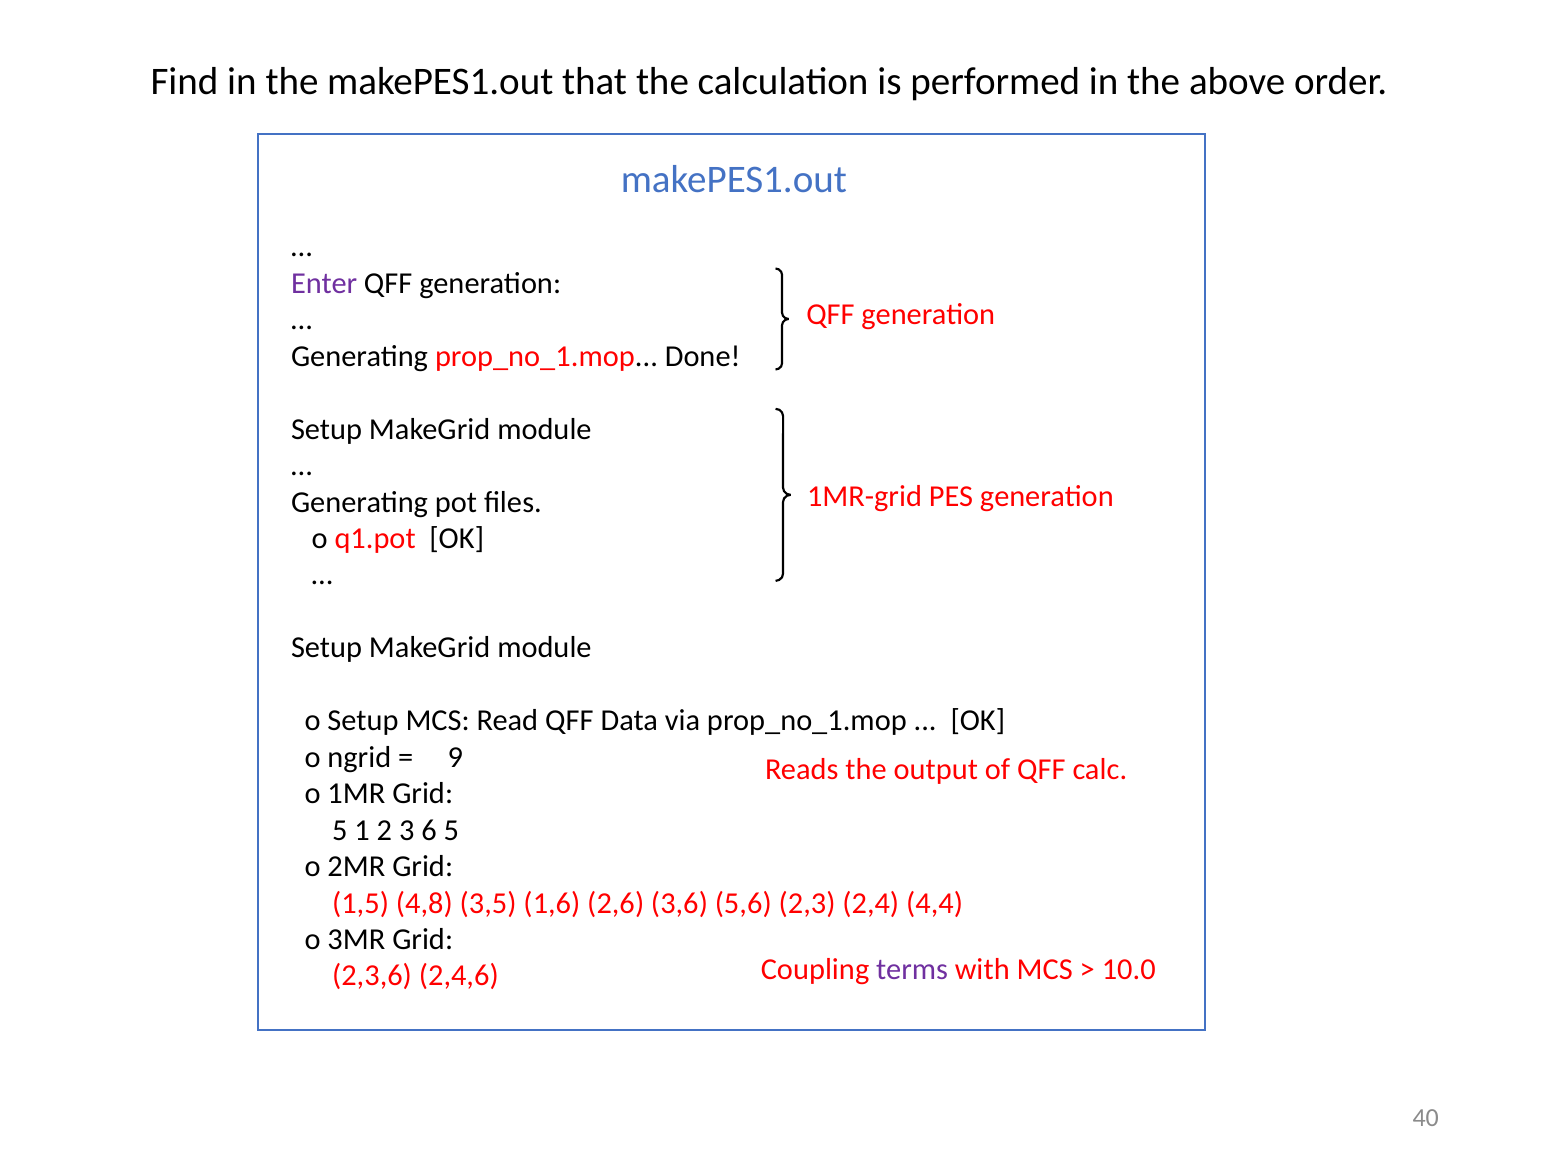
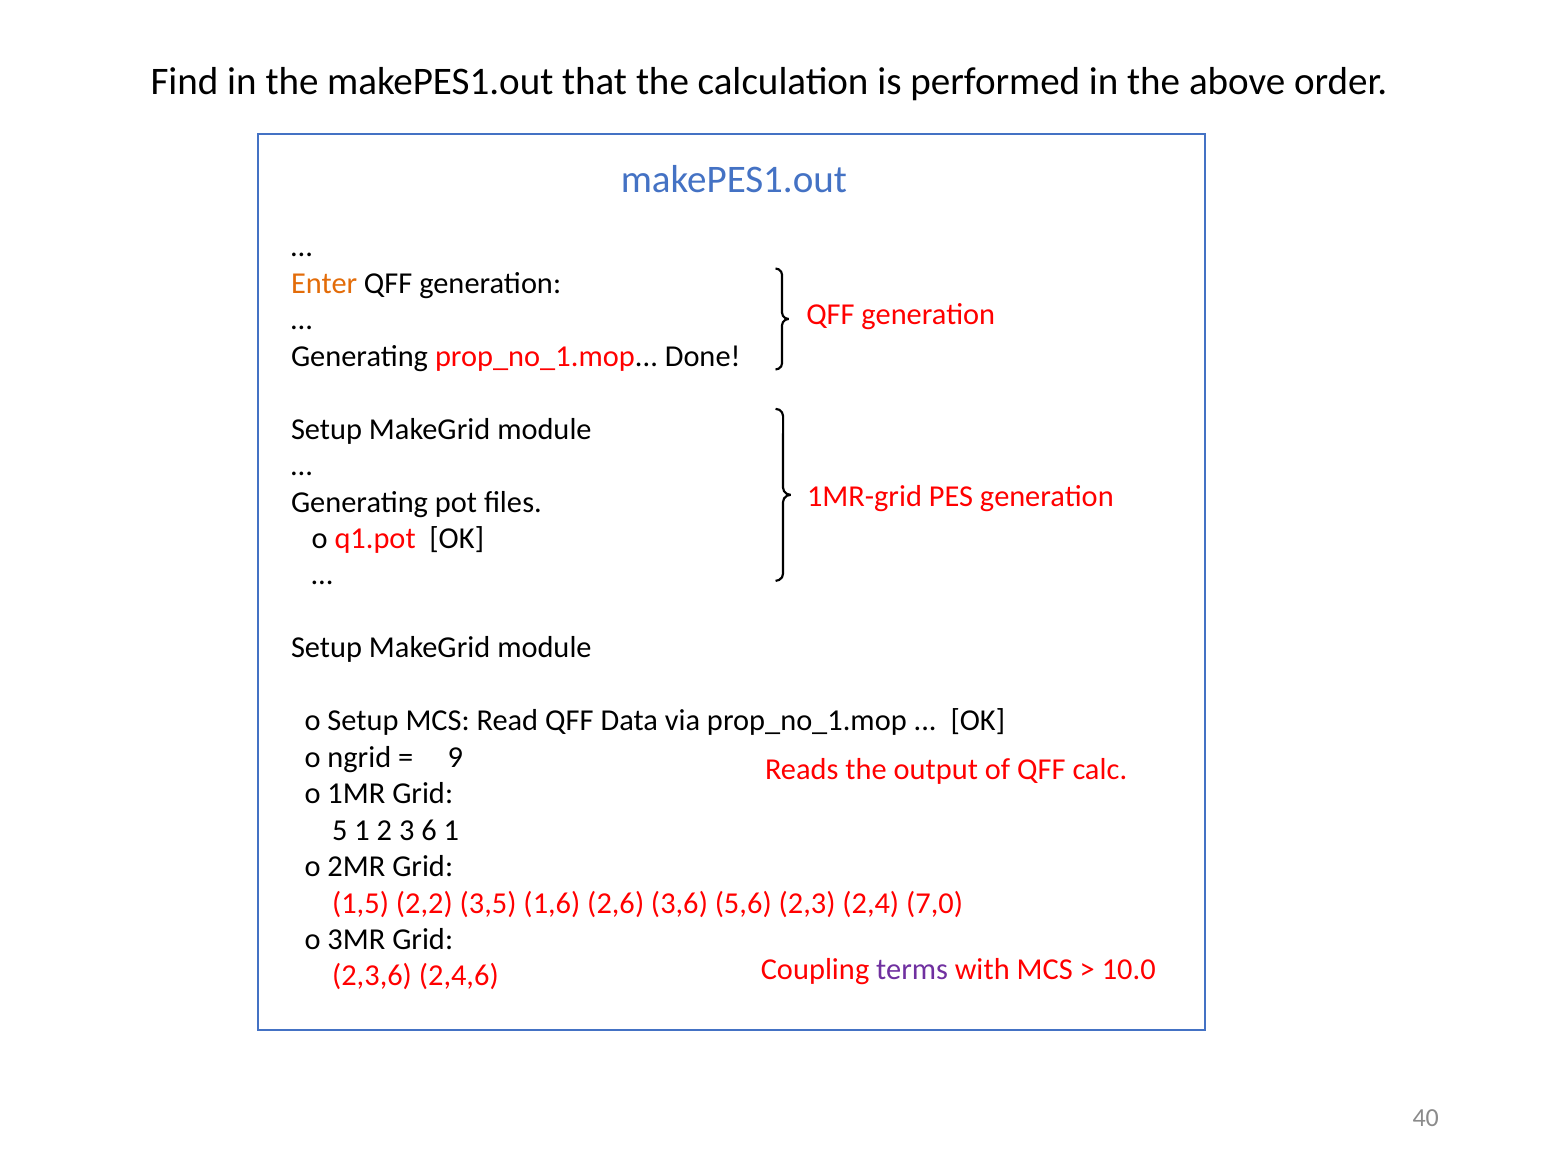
Enter colour: purple -> orange (324, 283)
6 5: 5 -> 1 (451, 830)
4,8: 4,8 -> 2,2 (424, 903)
4,4: 4,4 -> 7,0 (935, 903)
